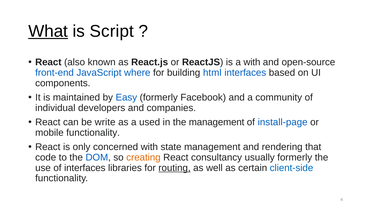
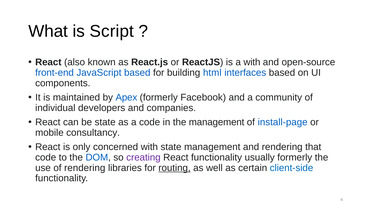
What underline: present -> none (48, 31)
JavaScript where: where -> based (137, 73)
Easy: Easy -> Apex (126, 97)
be write: write -> state (105, 122)
a used: used -> code (150, 122)
mobile functionality: functionality -> consultancy (93, 132)
creating colour: orange -> purple (143, 157)
React consultancy: consultancy -> functionality (217, 157)
of interfaces: interfaces -> rendering (85, 168)
